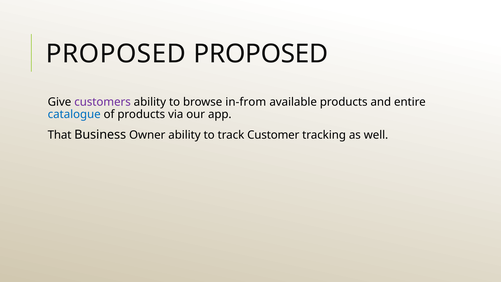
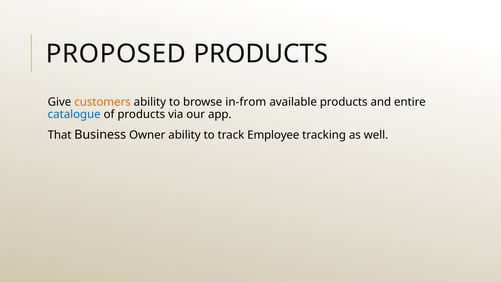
PROPOSED PROPOSED: PROPOSED -> PRODUCTS (261, 54)
customers colour: purple -> orange (103, 102)
Customer: Customer -> Employee (273, 135)
